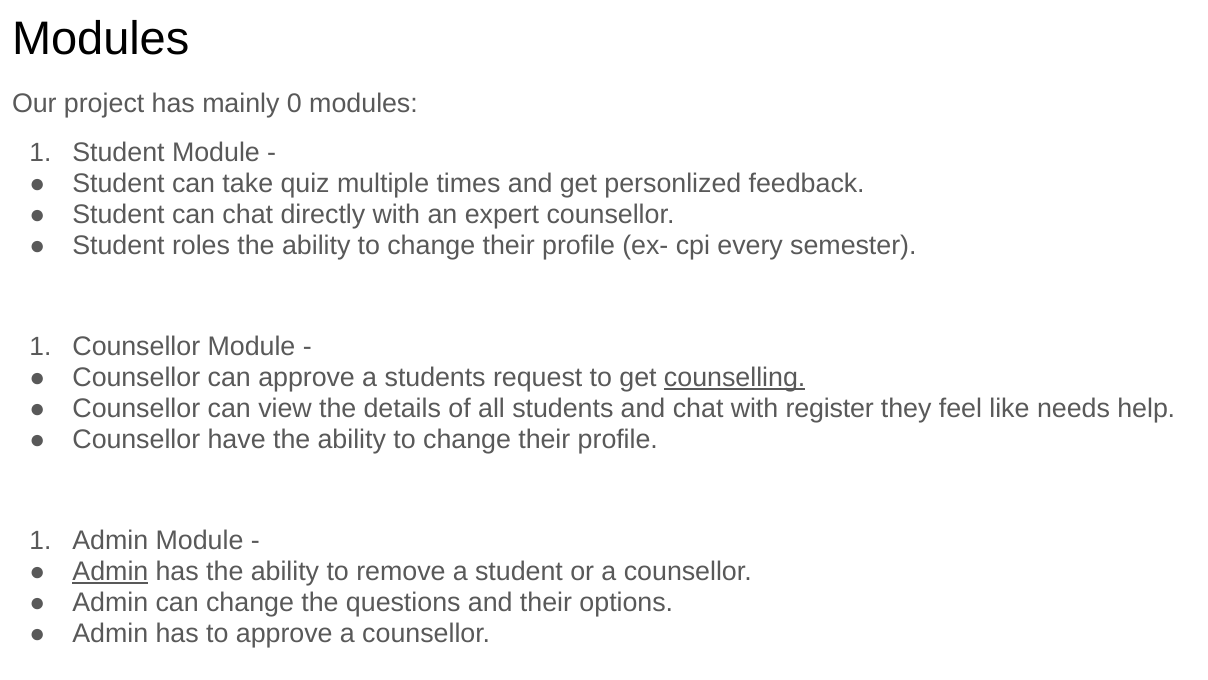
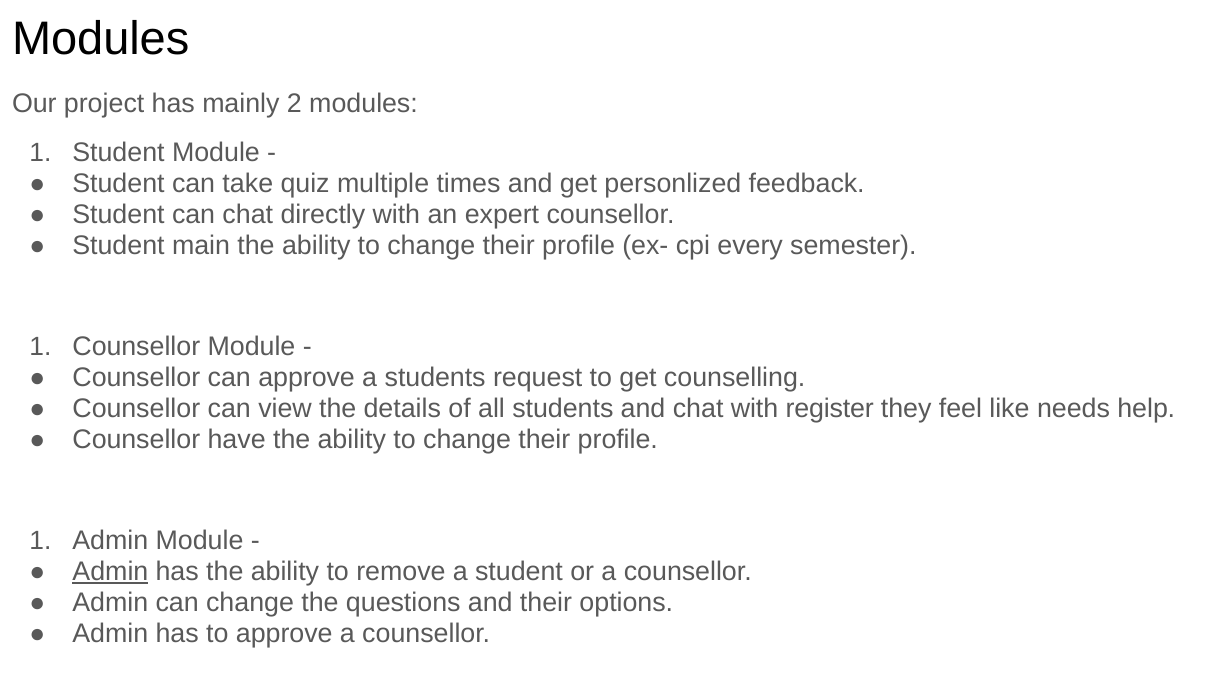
0: 0 -> 2 (294, 104)
roles: roles -> main (201, 245)
counselling underline: present -> none (735, 377)
